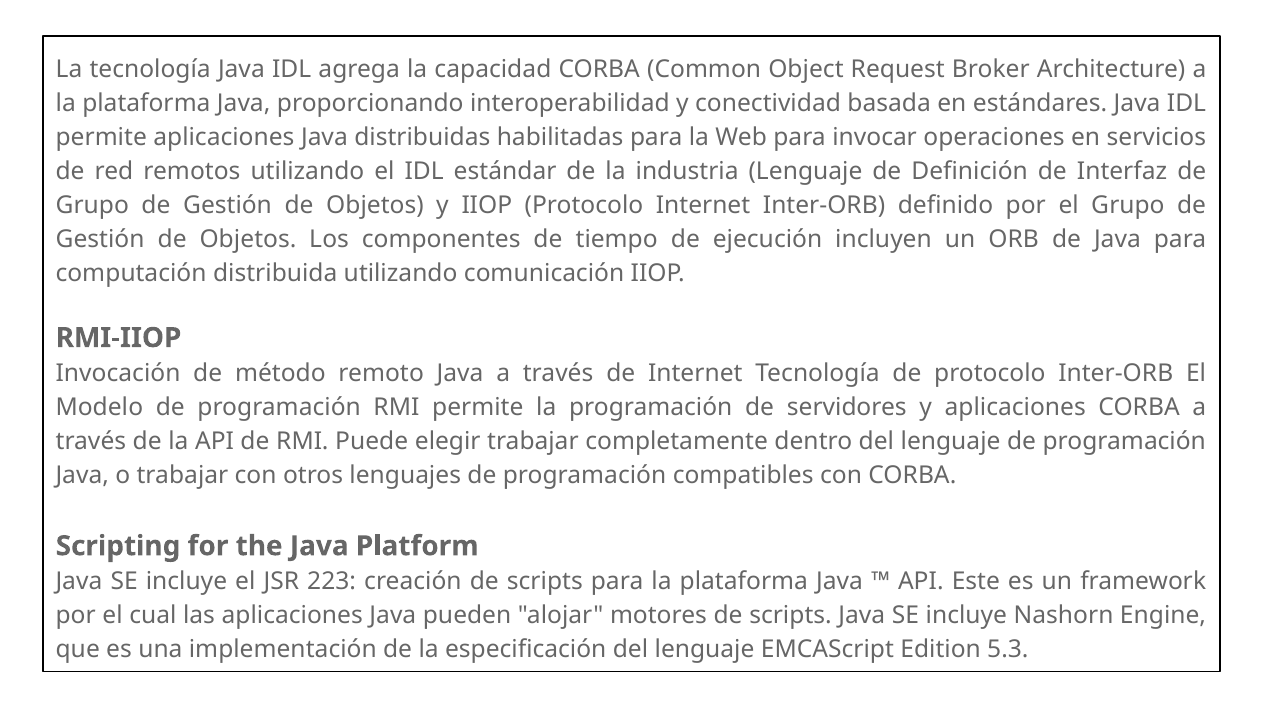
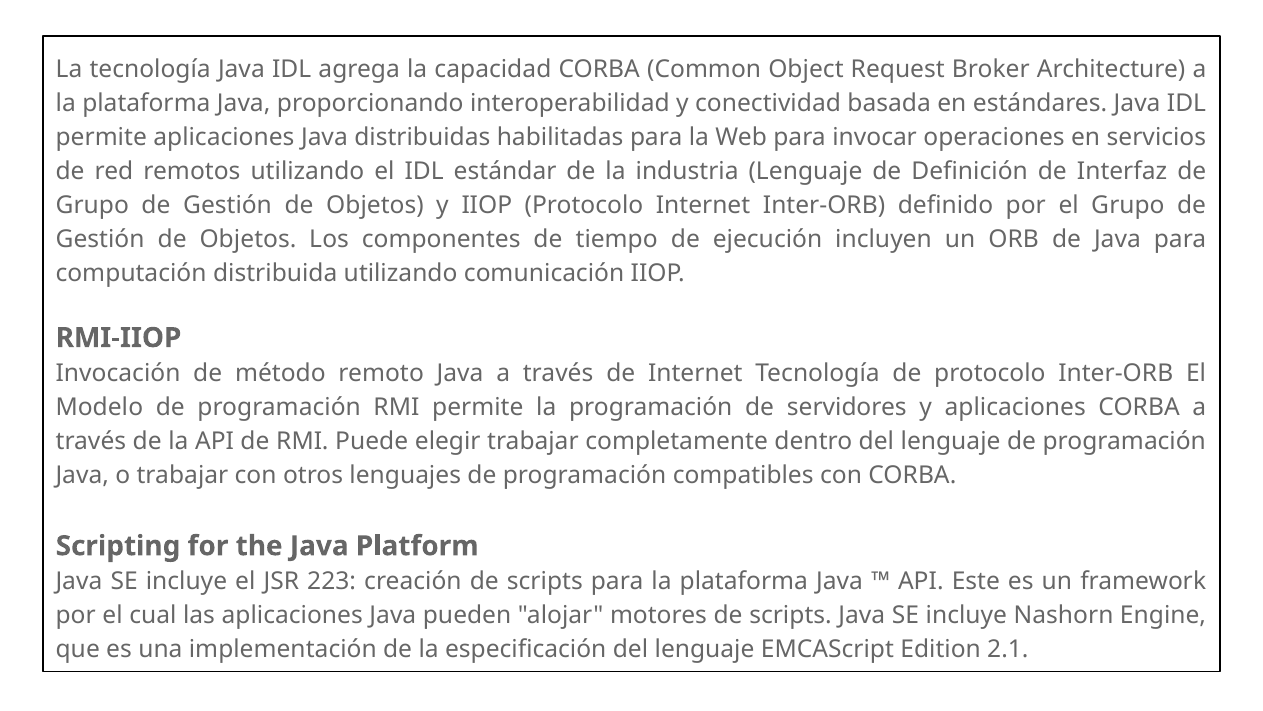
5.3: 5.3 -> 2.1 (1008, 649)
